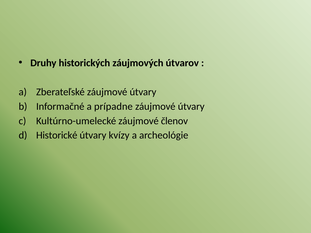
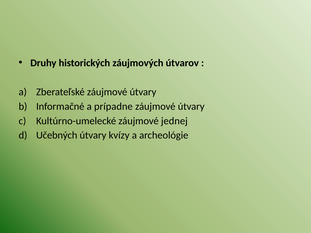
členov: členov -> jednej (174, 121)
Historické: Historické -> Učebných (57, 135)
